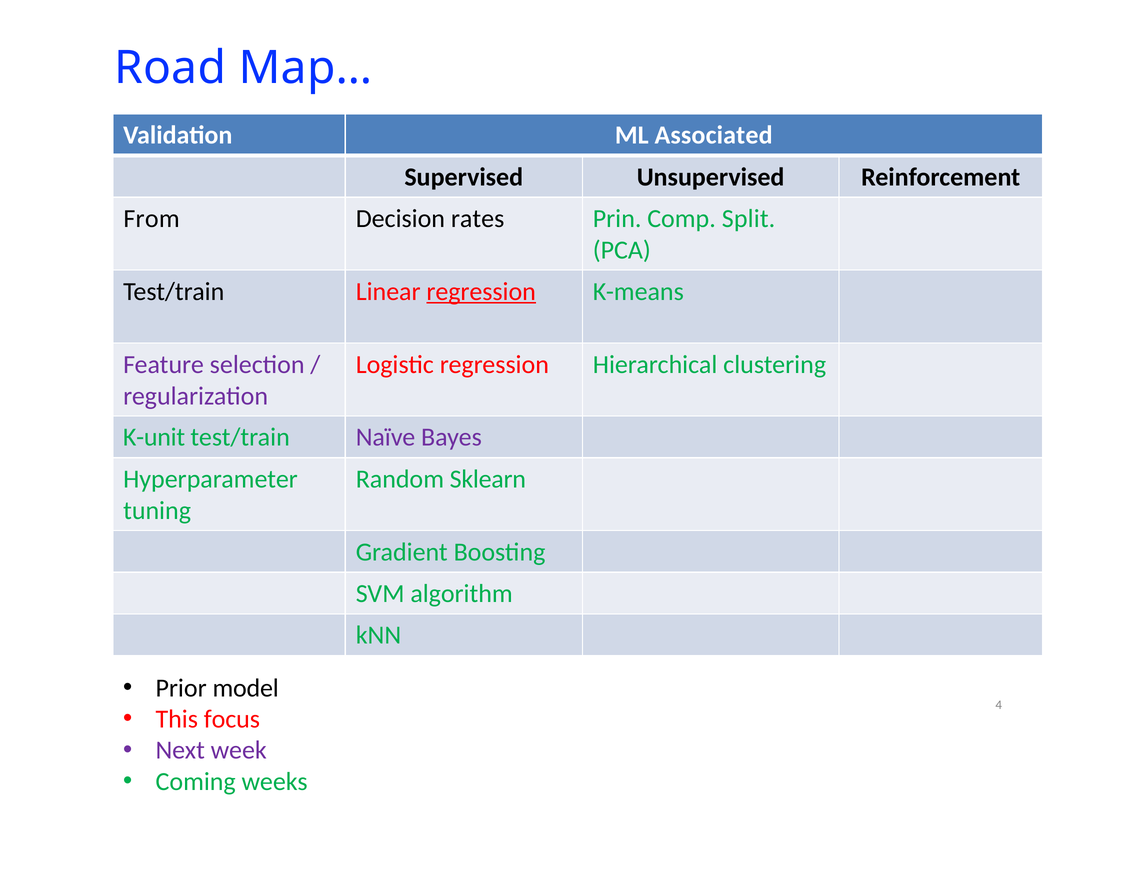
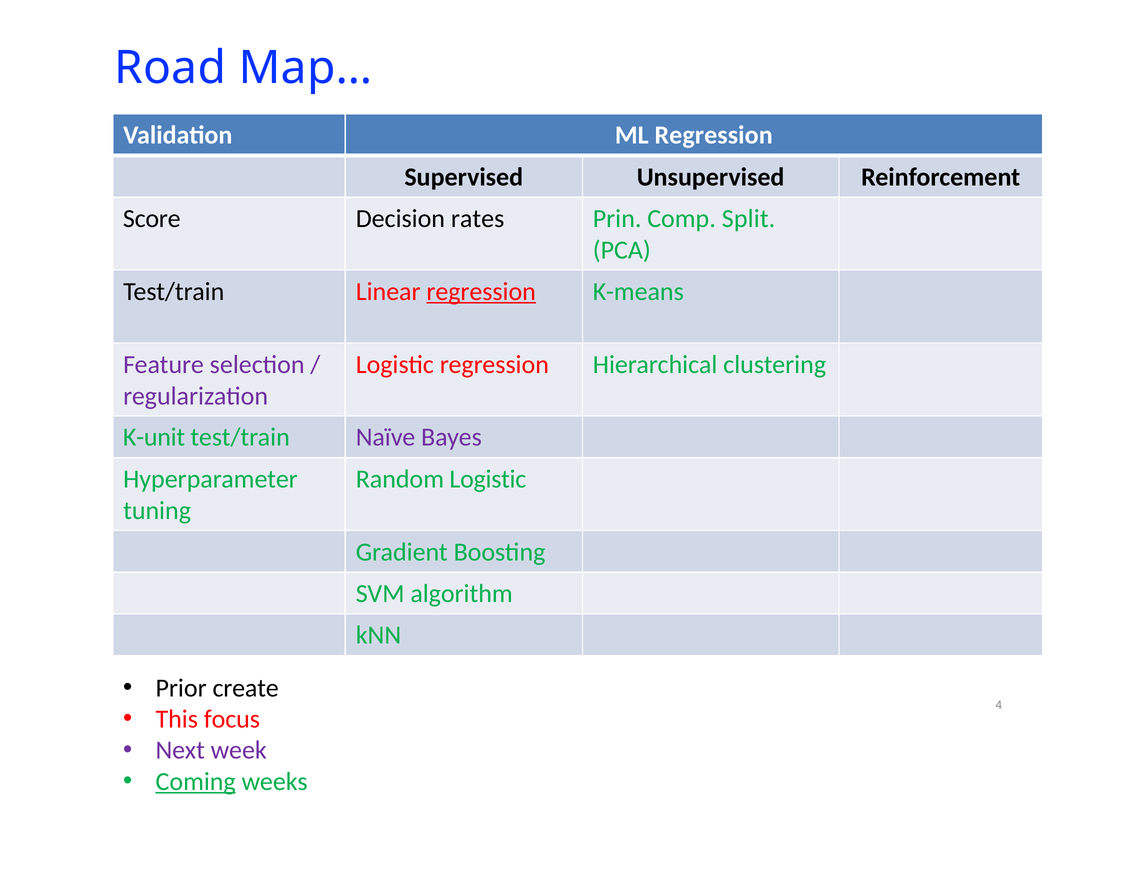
ML Associated: Associated -> Regression (714, 135)
From: From -> Score (152, 219)
Random Sklearn: Sklearn -> Logistic (488, 479)
model: model -> create (246, 688)
Coming underline: none -> present (196, 781)
